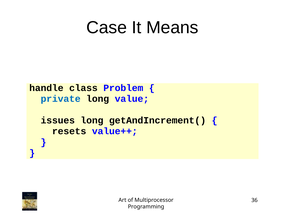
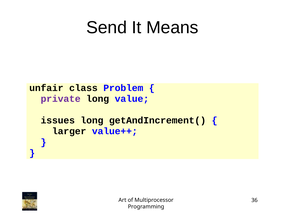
Case: Case -> Send (107, 28)
handle: handle -> unfair (46, 88)
private colour: blue -> purple (61, 99)
resets: resets -> larger (69, 131)
